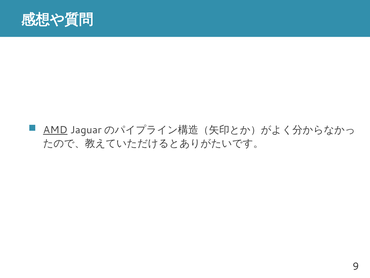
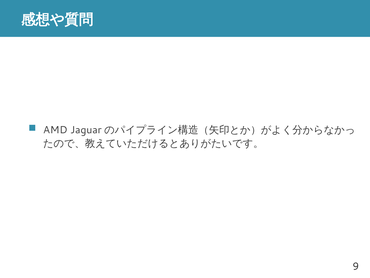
AMD underline: present -> none (55, 130)
